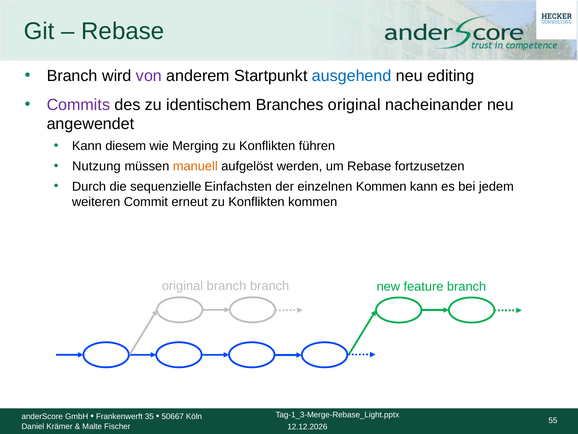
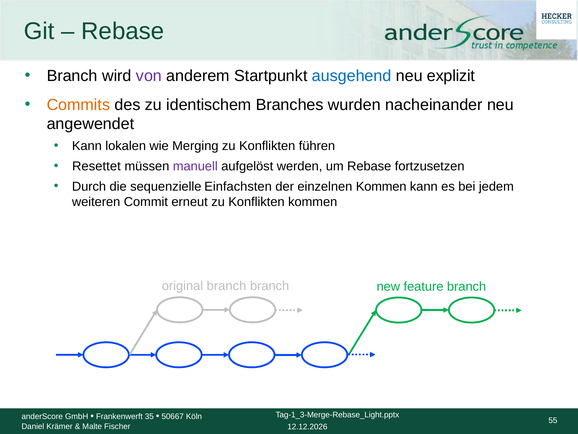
editing: editing -> explizit (451, 76)
Commits colour: purple -> orange (78, 105)
Branches original: original -> wurden (354, 105)
diesem: diesem -> lokalen (126, 146)
Nutzung: Nutzung -> Resettet (96, 166)
manuell colour: orange -> purple (195, 166)
